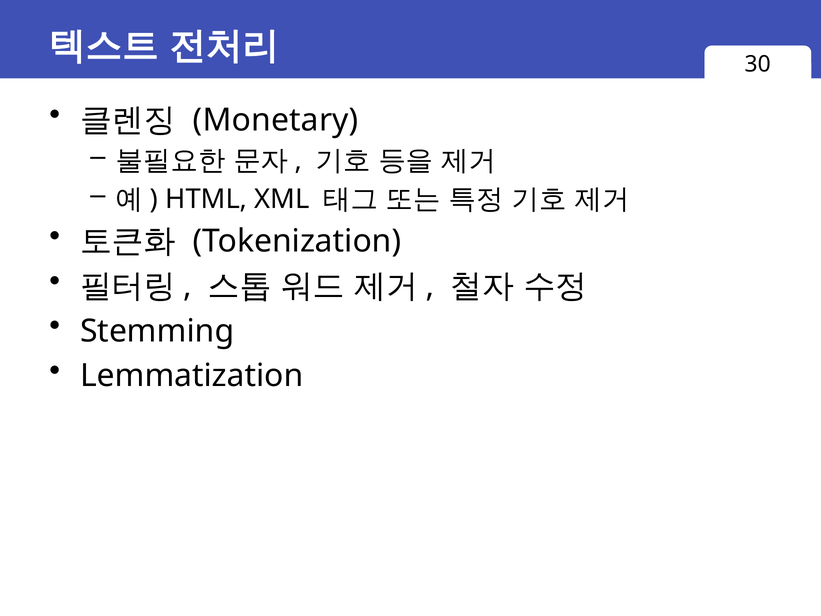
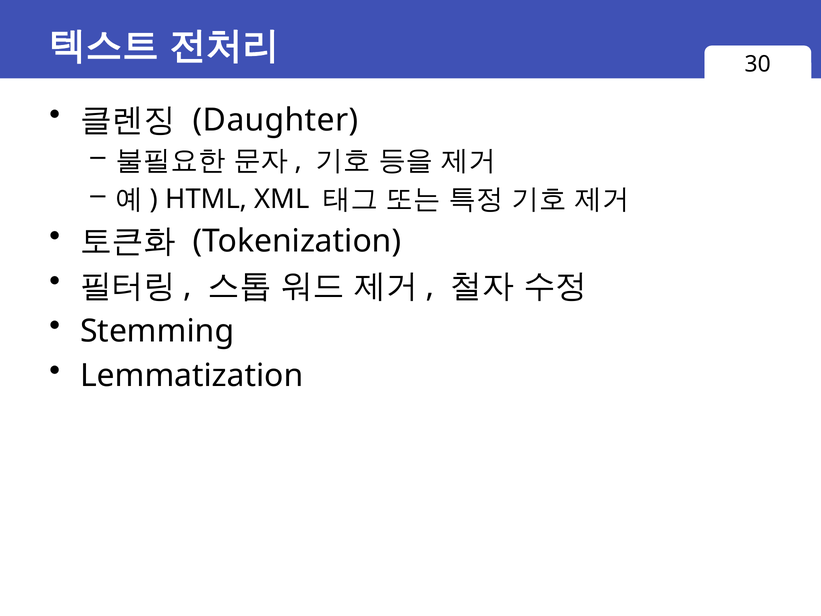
Monetary: Monetary -> Daughter (276, 120)
